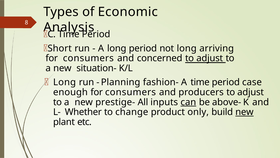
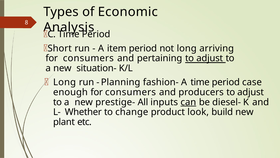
A long: long -> item (117, 48)
concerned: concerned -> pertaining (160, 58)
above-: above- -> diesel- (227, 102)
only: only -> look (198, 112)
new underline: present -> none (244, 112)
